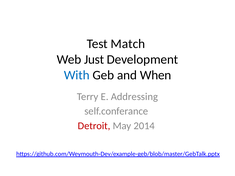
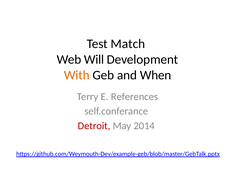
Just: Just -> Will (94, 60)
With colour: blue -> orange (77, 75)
Addressing: Addressing -> References (134, 97)
